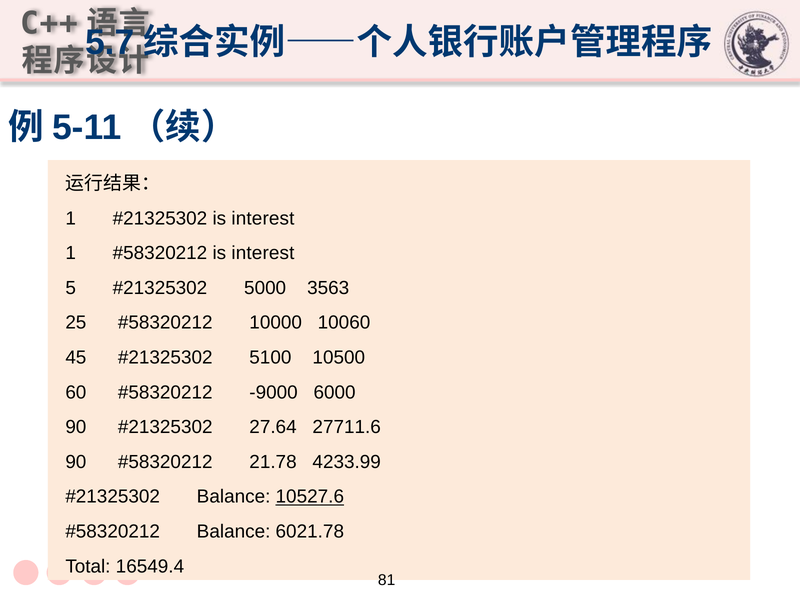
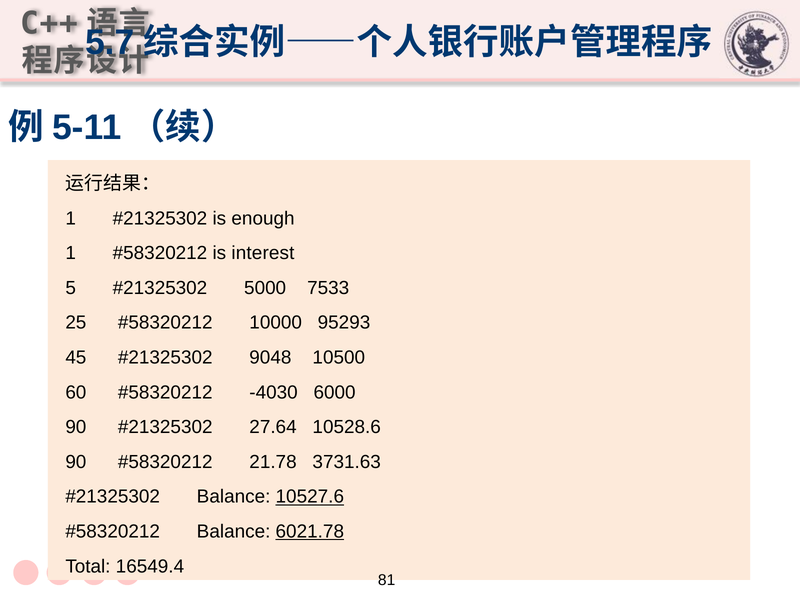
interest: interest -> enough (263, 218)
3563: 3563 -> 7533 (328, 288)
10060: 10060 -> 95293 (344, 323)
5100: 5100 -> 9048 (270, 357)
-9000: -9000 -> -4030 (274, 392)
27711.6: 27711.6 -> 10528.6 (347, 427)
4233.99: 4233.99 -> 3731.63 (347, 462)
6021.78 underline: none -> present (310, 531)
